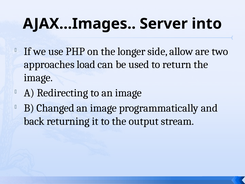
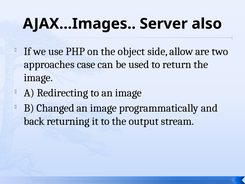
into: into -> also (207, 24)
longer: longer -> object (131, 51)
load: load -> case (86, 64)
